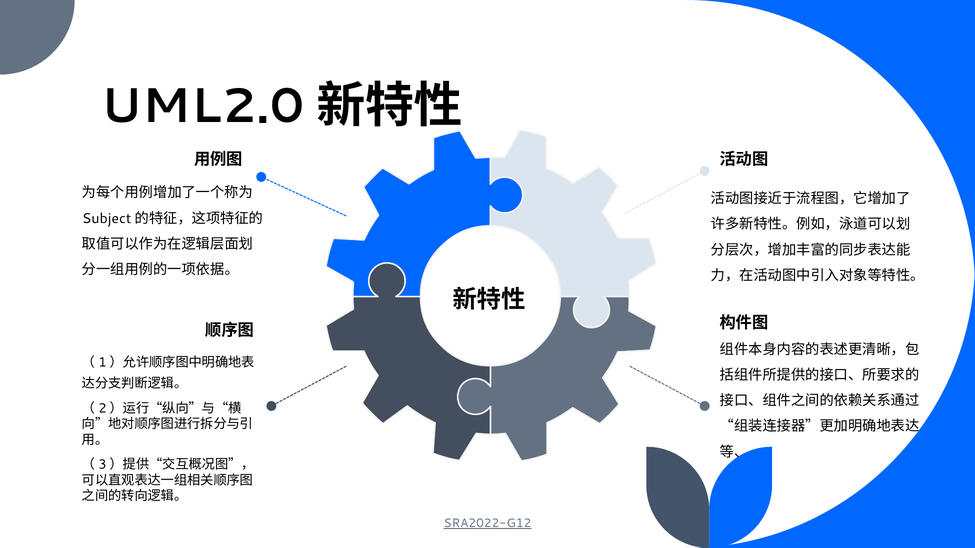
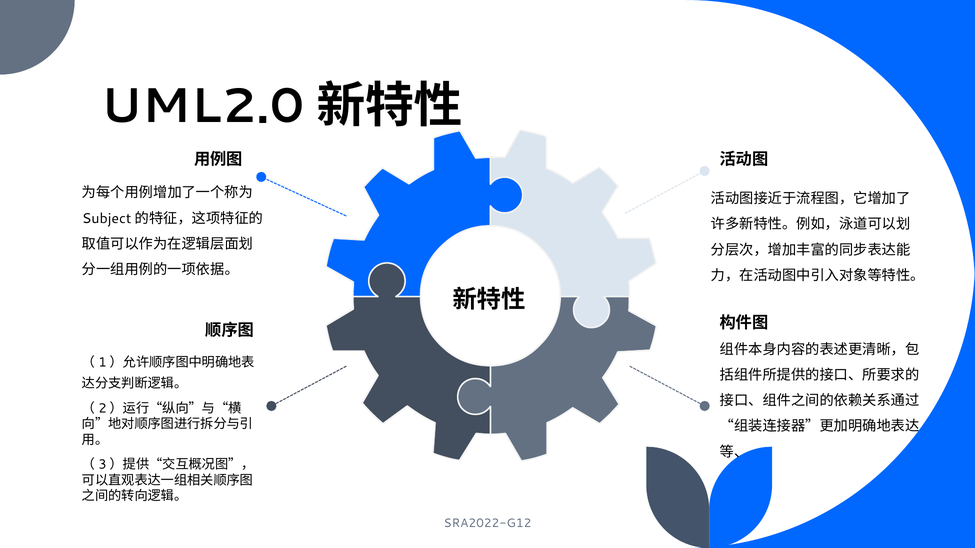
SRA2022-G12 underline: present -> none (487, 524)
